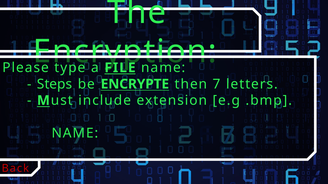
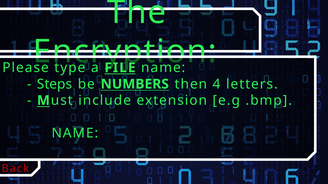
ENCRYPTE: ENCRYPTE -> NUMBERS (135, 84)
7: 7 -> 4 (217, 84)
